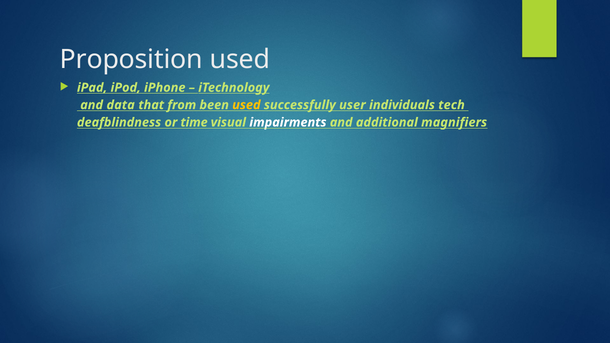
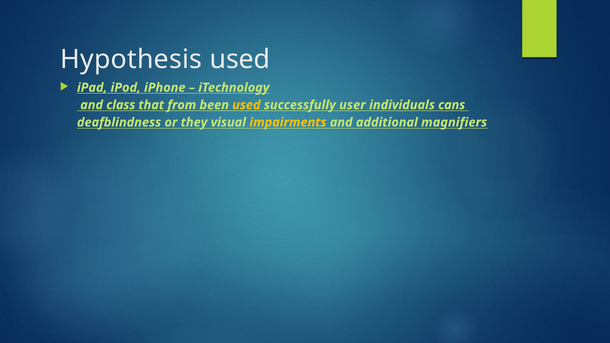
Proposition: Proposition -> Hypothesis (131, 59)
data: data -> class (121, 105)
tech: tech -> cans (452, 105)
time: time -> they (194, 122)
impairments colour: white -> yellow (288, 122)
